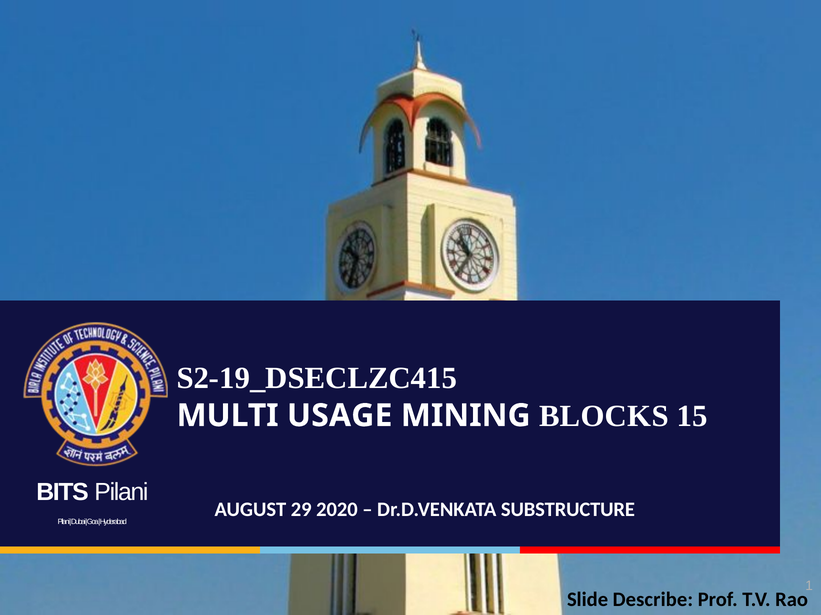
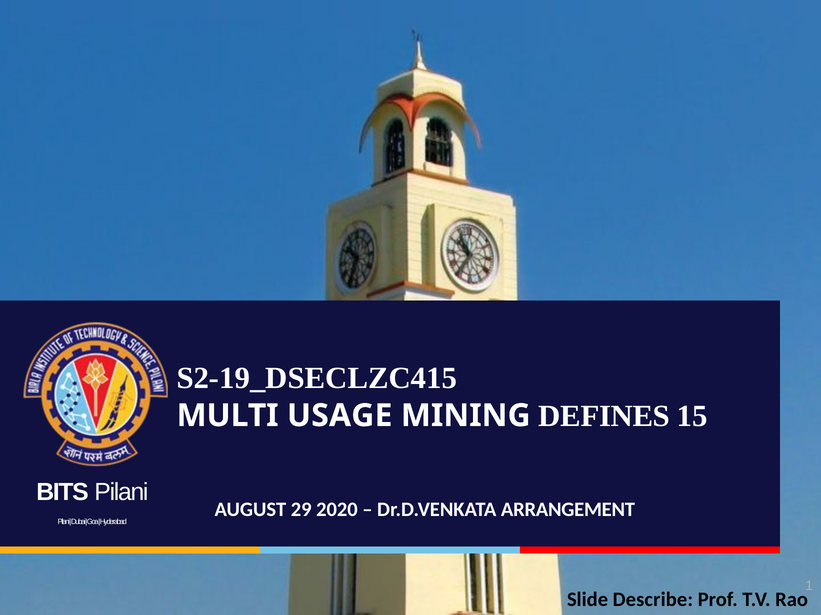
BLOCKS: BLOCKS -> DEFINES (604, 416)
SUBSTRUCTURE: SUBSTRUCTURE -> ARRANGEMENT (568, 510)
